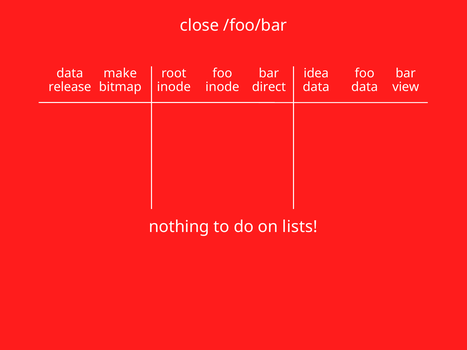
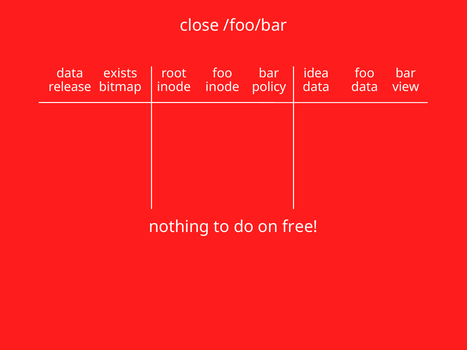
make: make -> exists (120, 73)
direct: direct -> policy (269, 87)
lists: lists -> free (300, 227)
